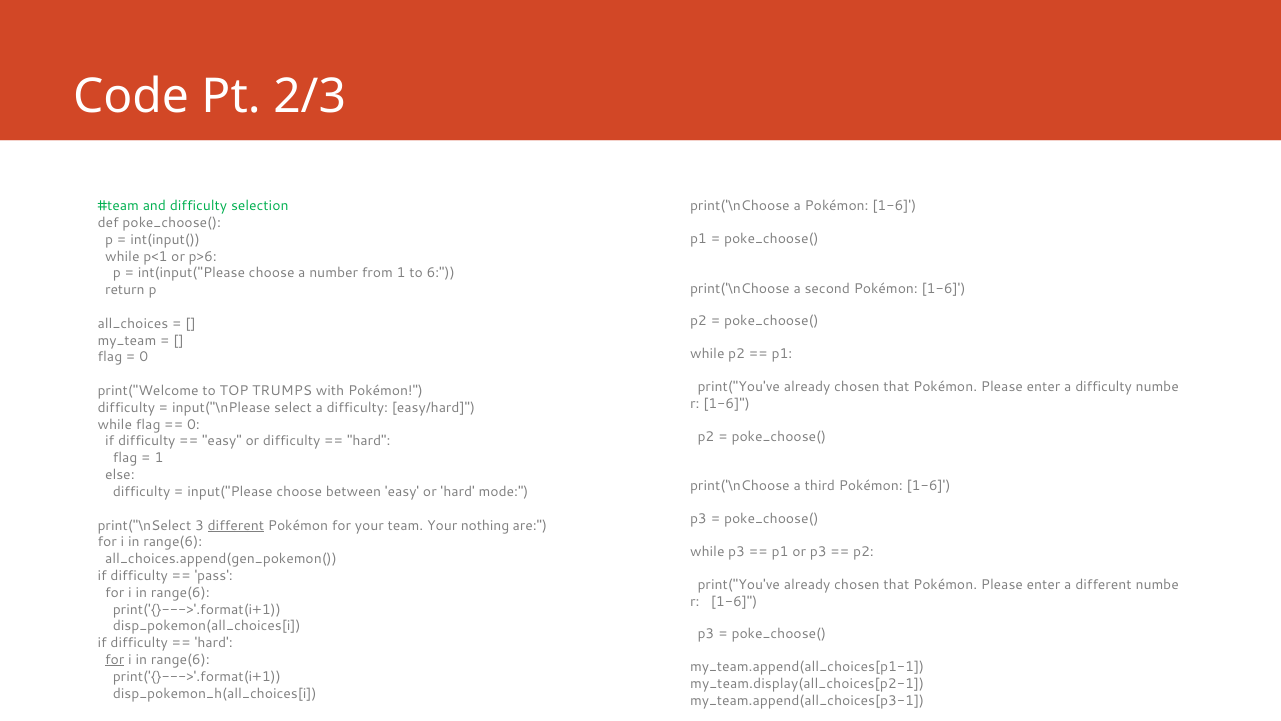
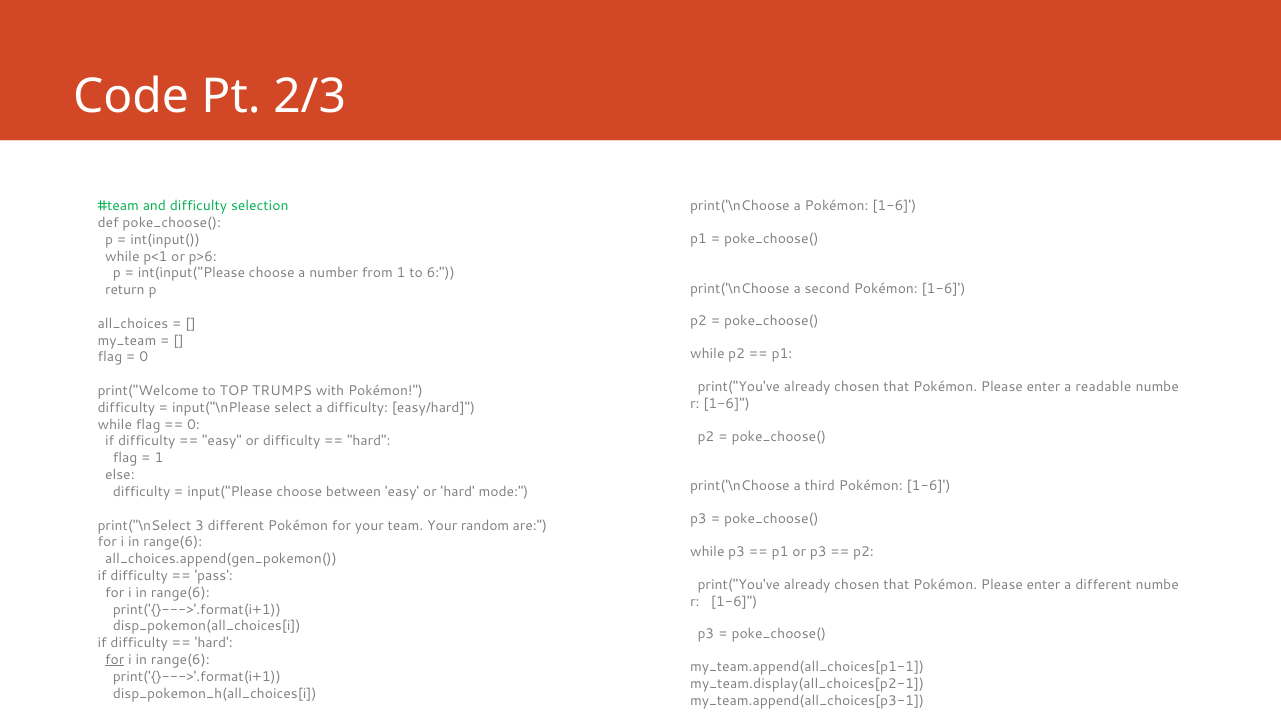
enter a difficulty: difficulty -> readable (1103, 387)
different underline: present -> none (236, 525)
nothing: nothing -> random (485, 525)
